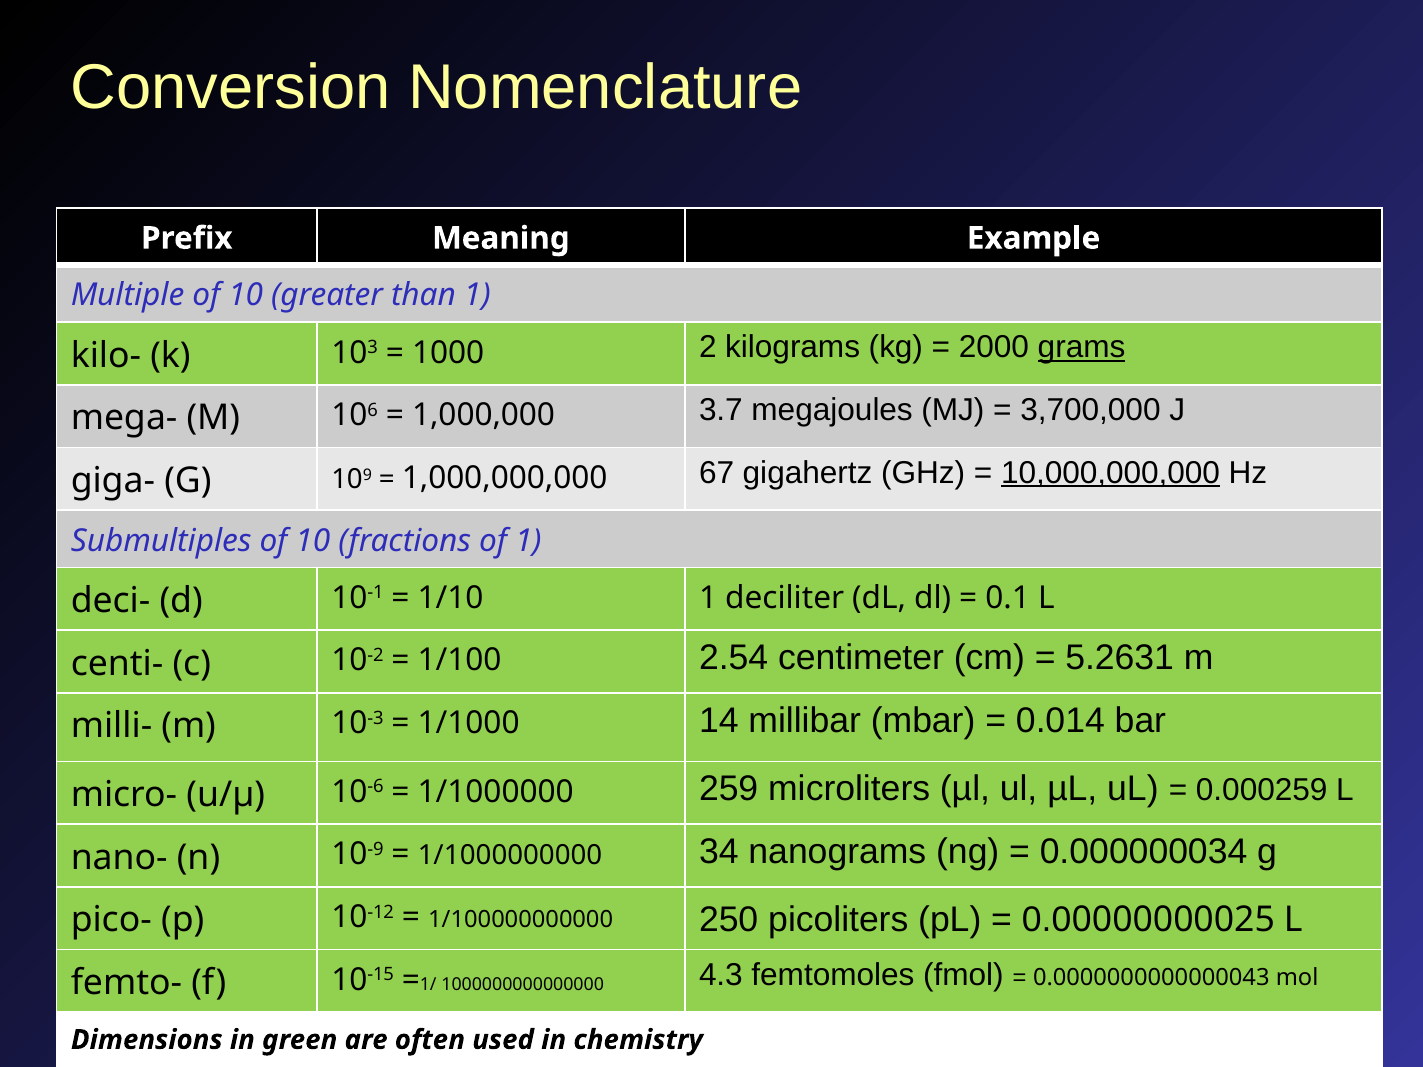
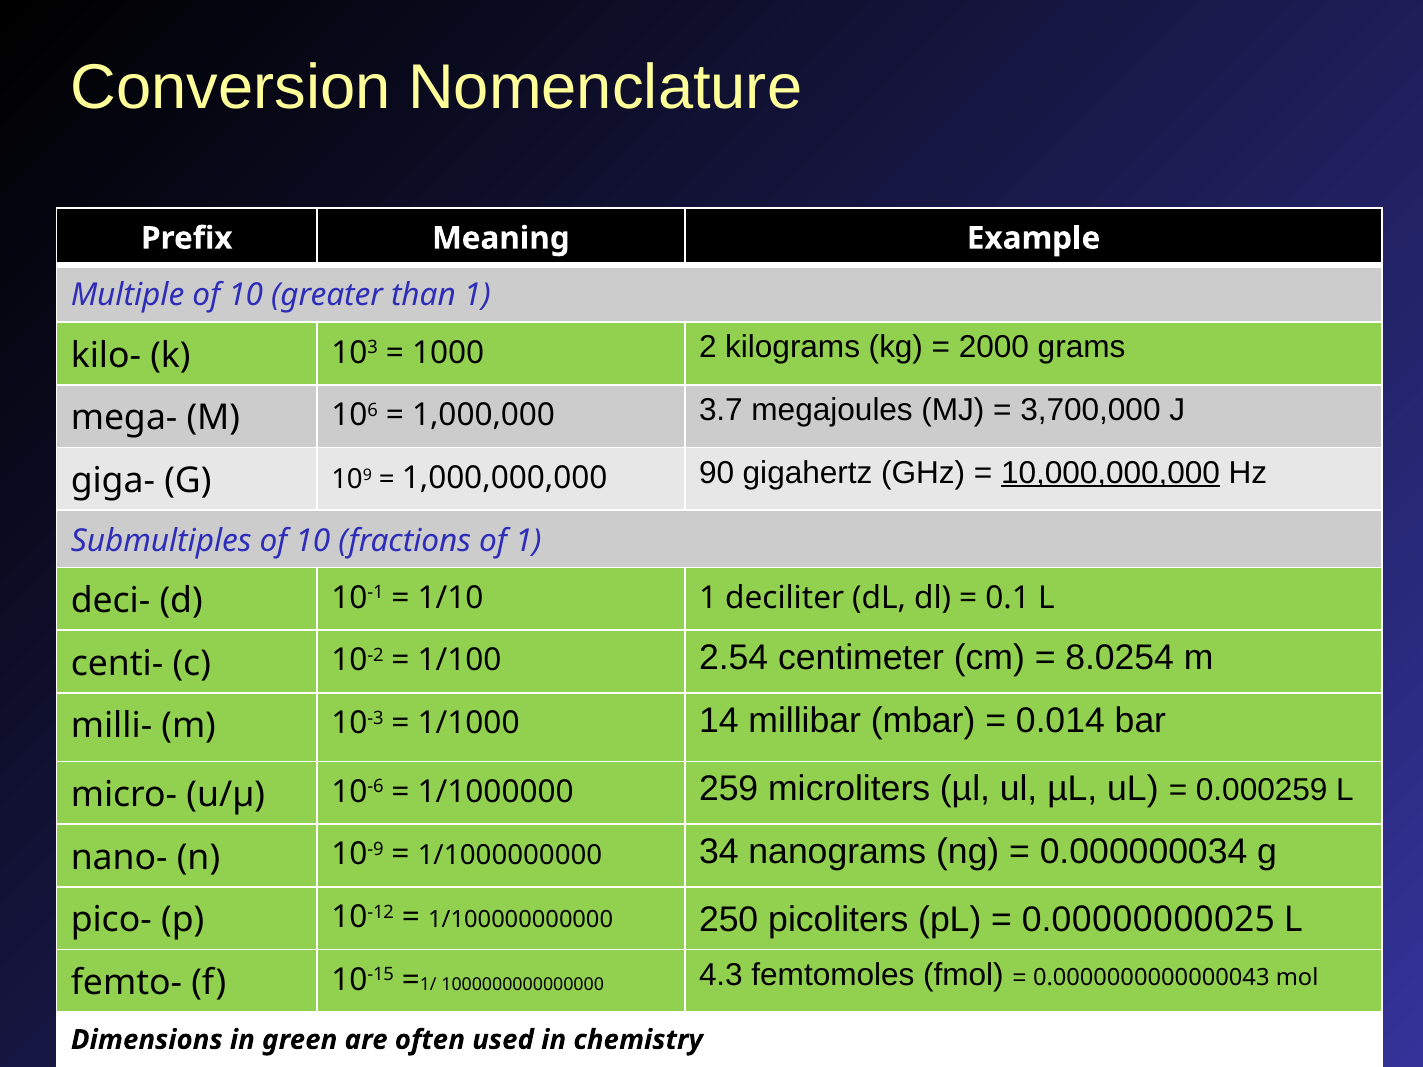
grams underline: present -> none (1082, 348)
67: 67 -> 90 (717, 473)
5.2631: 5.2631 -> 8.0254 (1120, 658)
